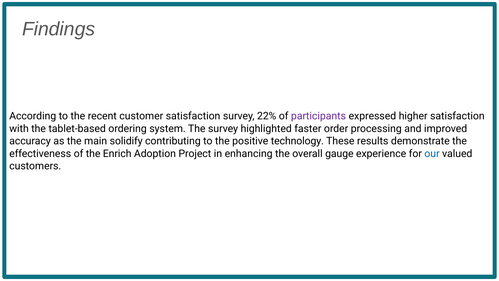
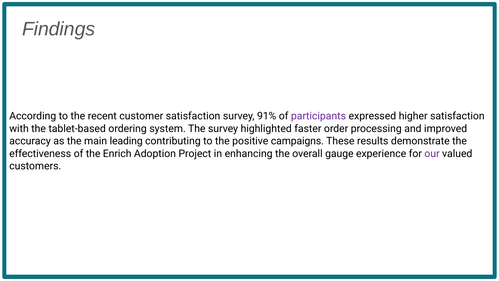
22%: 22% -> 91% (267, 116)
solidify: solidify -> leading (126, 141)
technology: technology -> campaigns (297, 141)
our colour: blue -> purple (432, 154)
